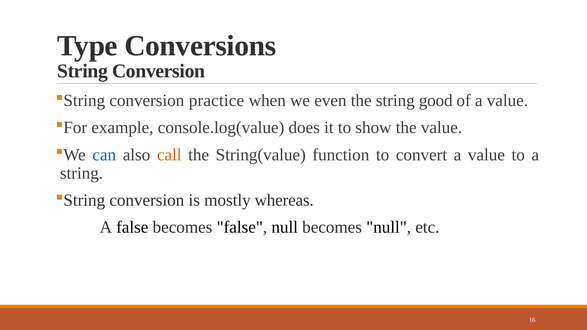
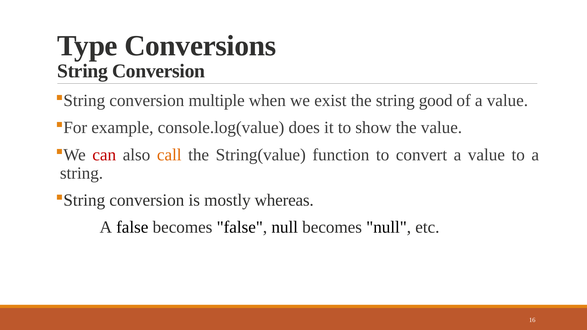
practice: practice -> multiple (217, 101)
even: even -> exist (330, 101)
can colour: blue -> red (104, 155)
